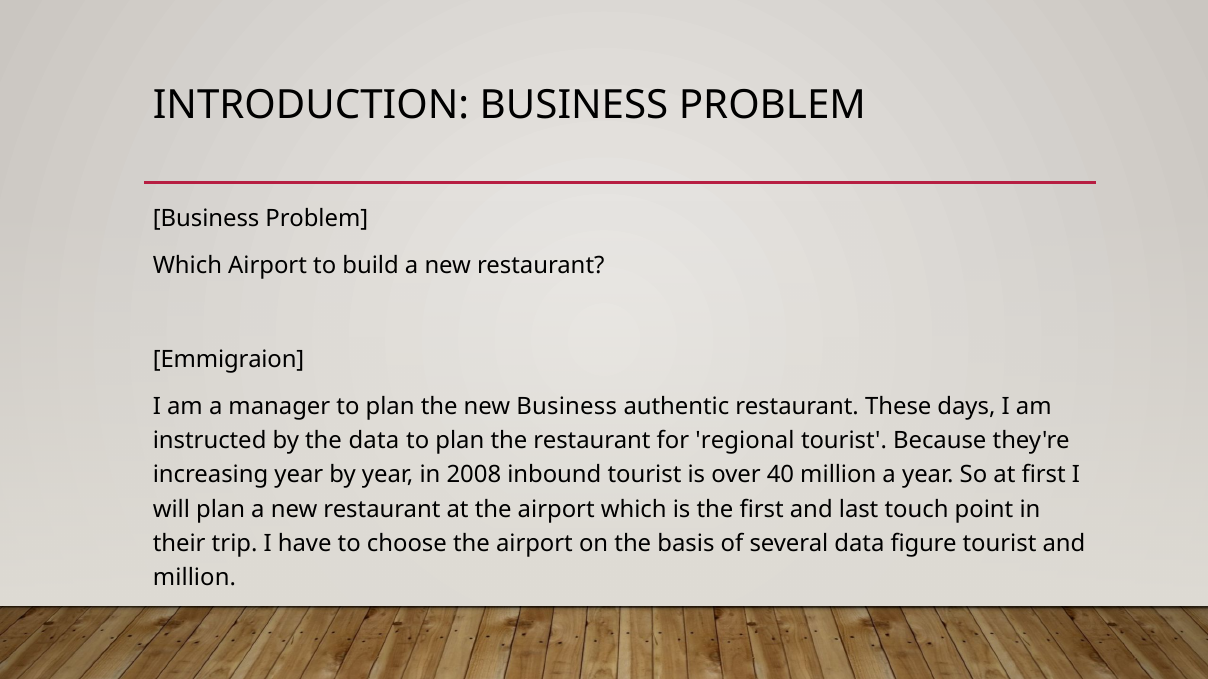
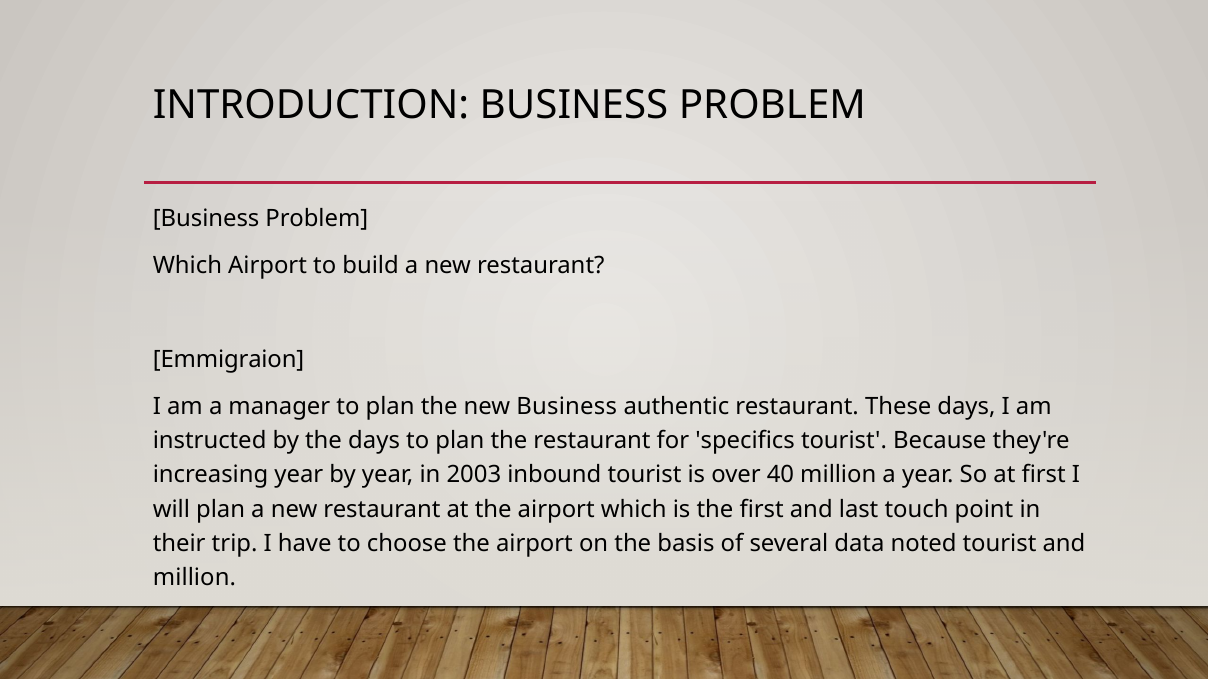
the data: data -> days (374, 441)
regional: regional -> specifics (745, 441)
2008: 2008 -> 2003 (474, 475)
figure: figure -> noted (924, 544)
